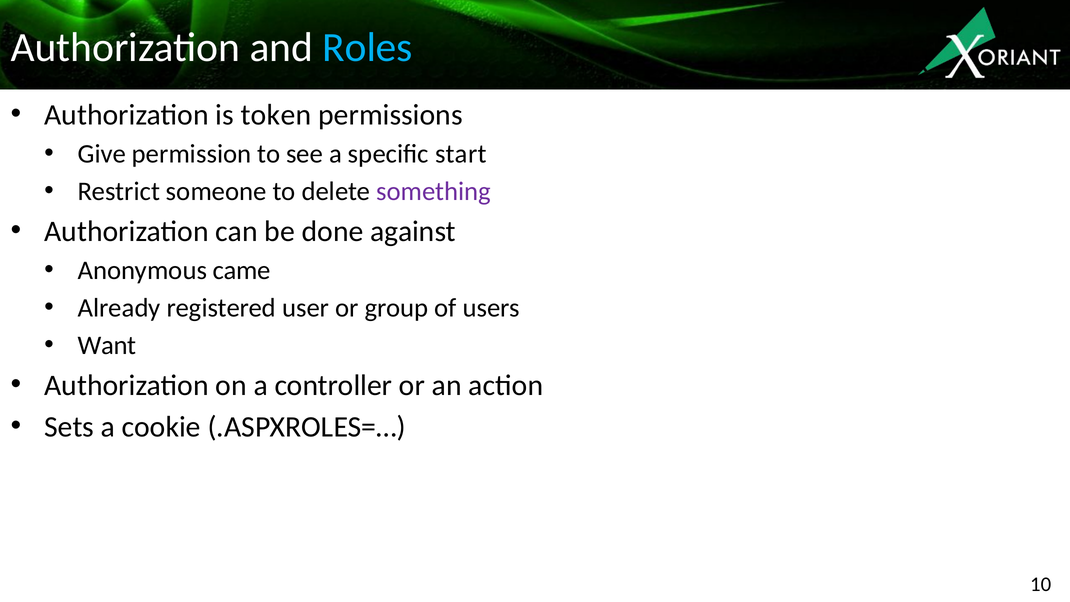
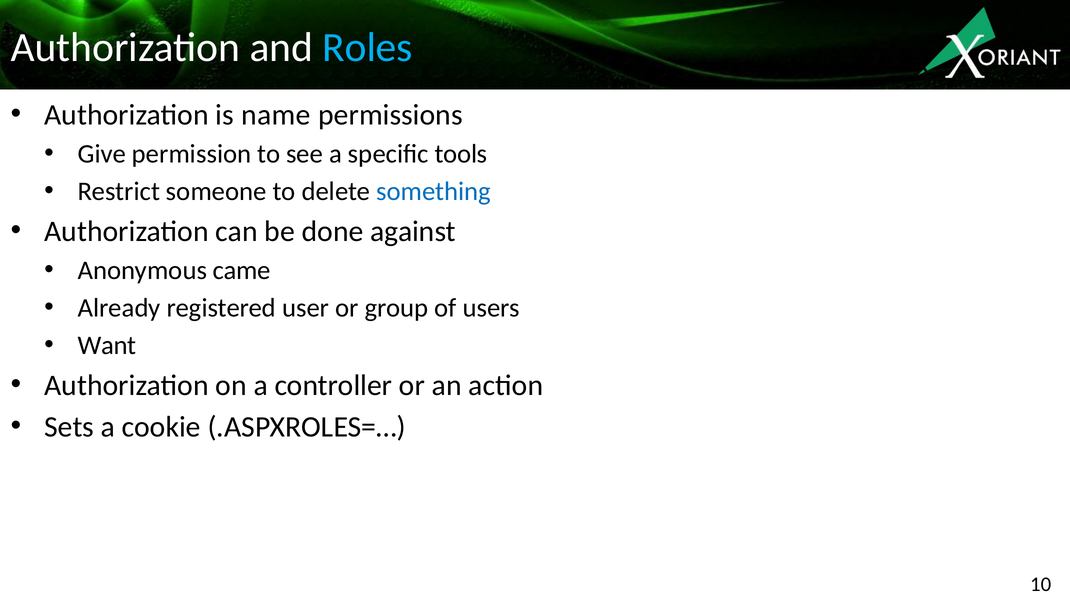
token: token -> name (276, 115)
start: start -> tools (461, 154)
something colour: purple -> blue (434, 191)
